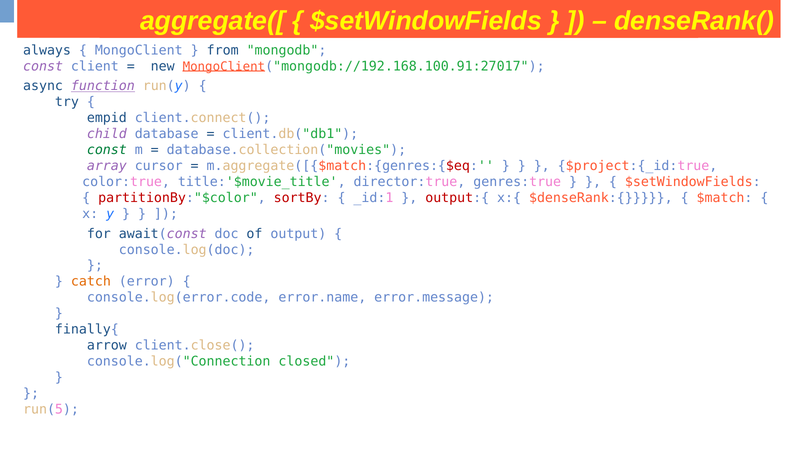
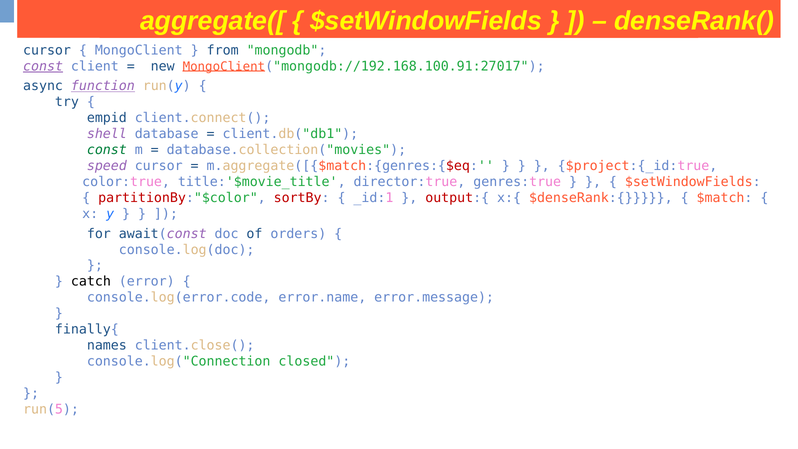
always: always -> cursor (47, 50)
const underline: none -> present (43, 66)
child: child -> shell (107, 134)
array: array -> speed (107, 166)
output: output -> orders (298, 234)
catch colour: orange -> black (91, 281)
arrow: arrow -> names (107, 345)
